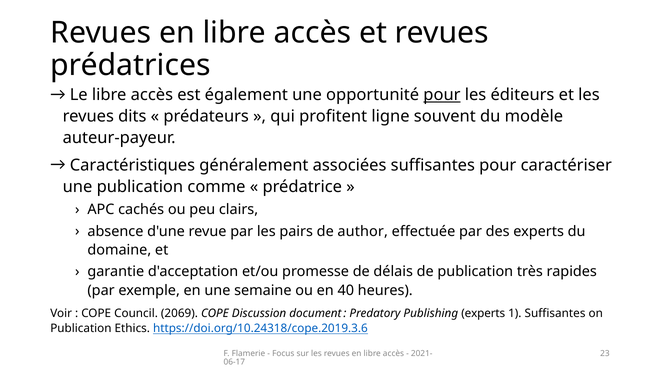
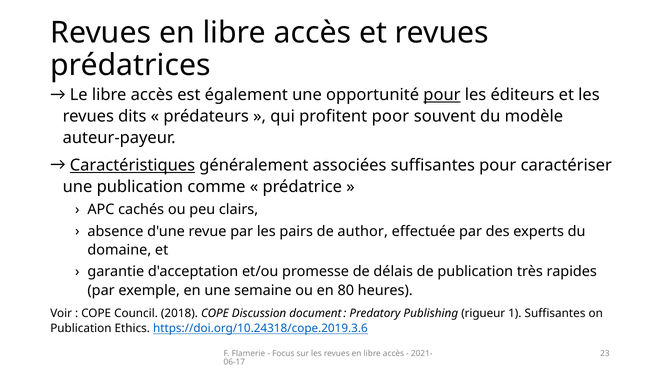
ligne: ligne -> poor (390, 116)
Caractéristiques underline: none -> present (132, 165)
40: 40 -> 80 (346, 291)
2069: 2069 -> 2018 (179, 313)
Publishing experts: experts -> rigueur (483, 313)
